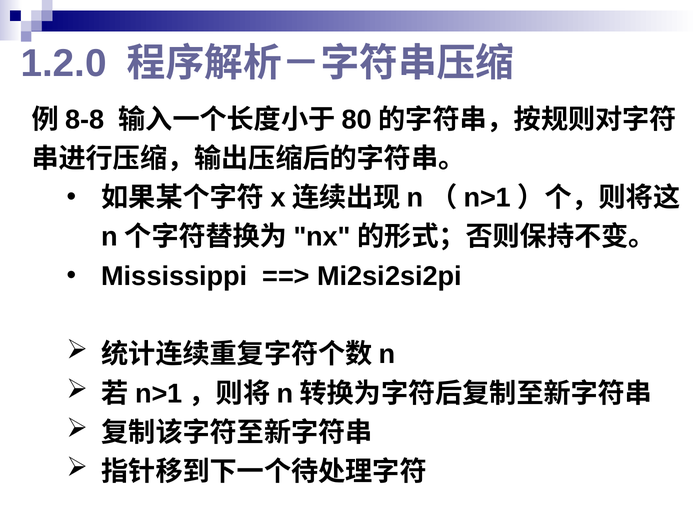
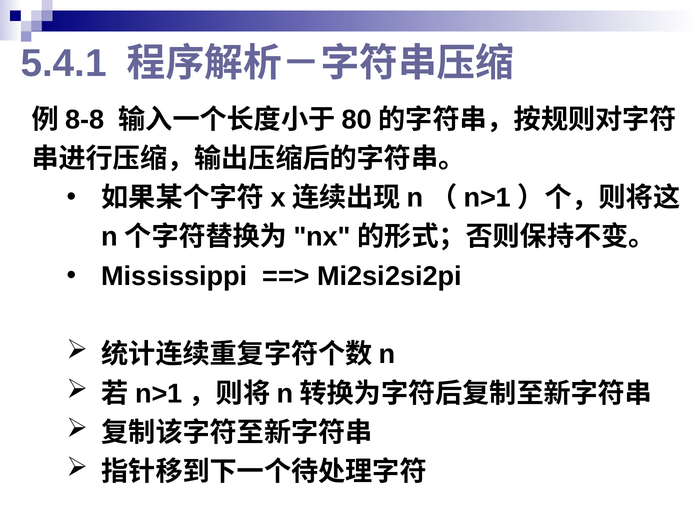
1.2.0: 1.2.0 -> 5.4.1 (64, 63)
